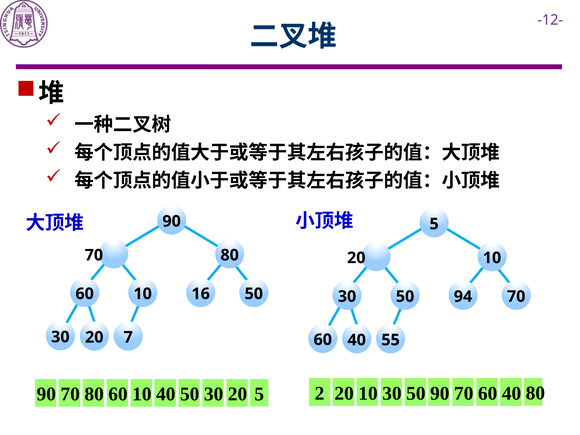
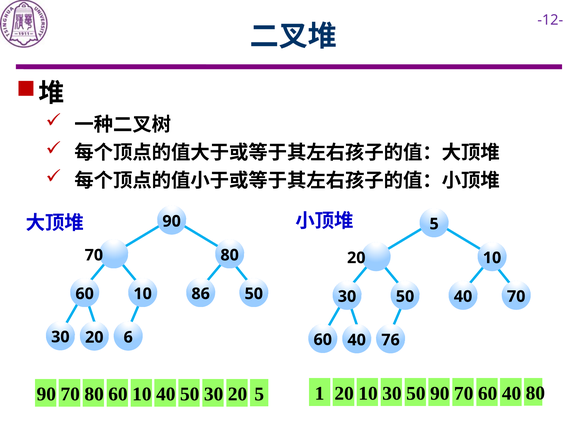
16: 16 -> 86 (201, 294)
50 94: 94 -> 40 (463, 296)
7: 7 -> 6 (128, 337)
55: 55 -> 76 (391, 340)
2: 2 -> 1 (320, 393)
